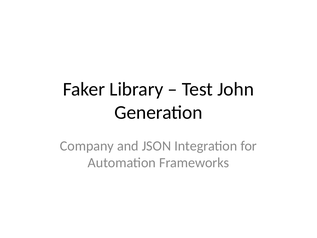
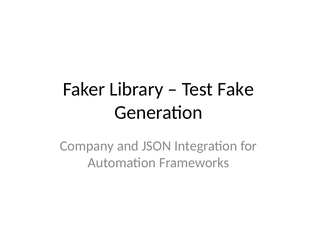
John: John -> Fake (236, 89)
